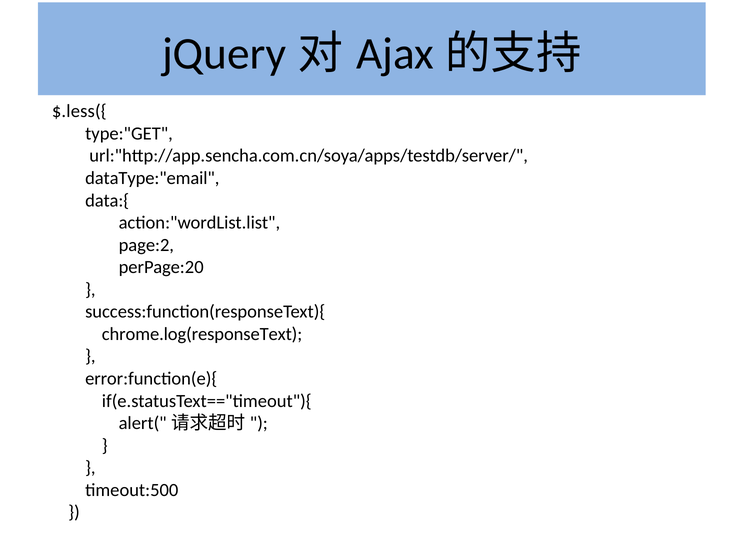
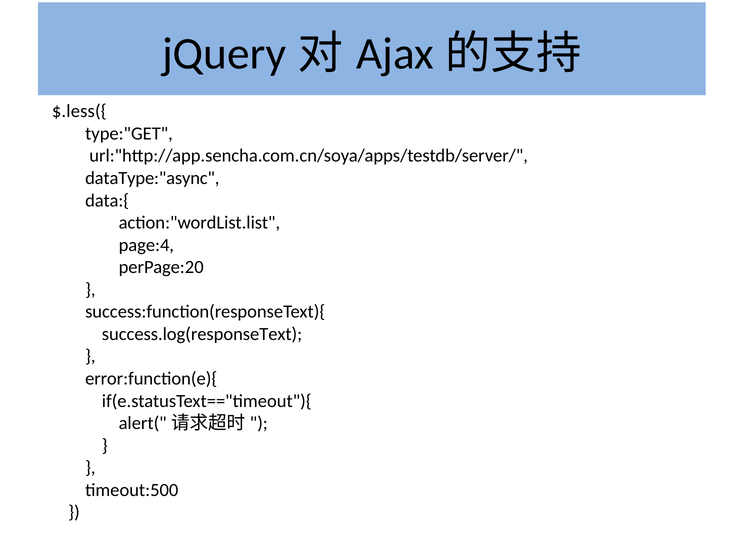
dataType:"email: dataType:"email -> dataType:"async (152, 178)
page:2: page:2 -> page:4 (146, 245)
chrome.log(responseText: chrome.log(responseText -> success.log(responseText (202, 334)
